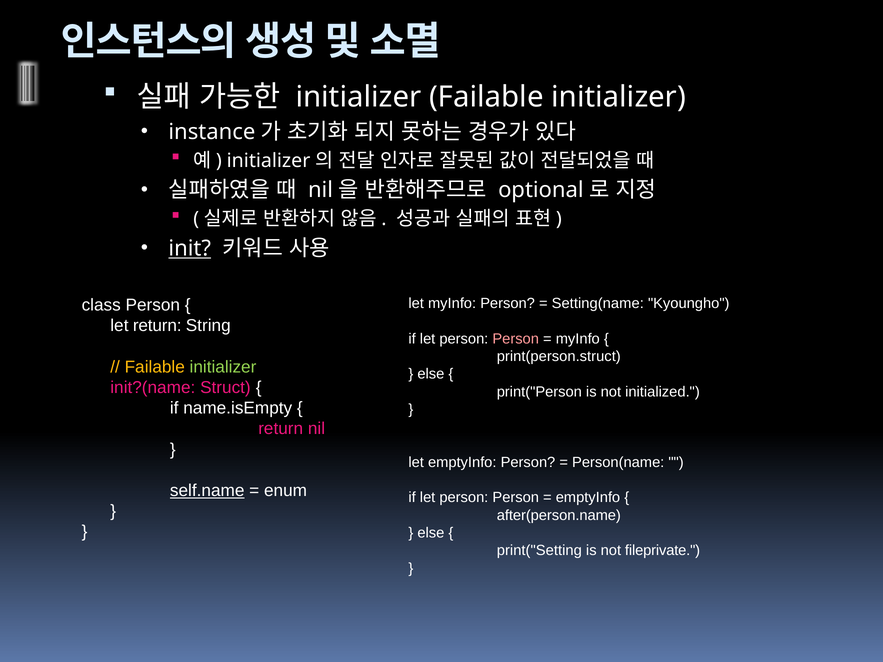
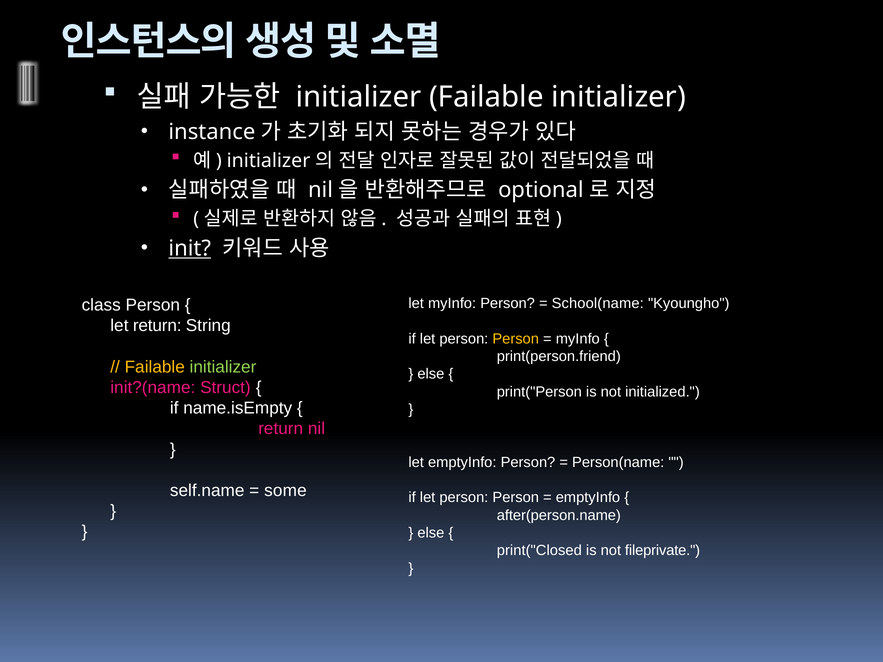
Setting(name: Setting(name -> School(name (598, 304)
Person colour: pink -> yellow (516, 339)
print(person.struct: print(person.struct -> print(person.friend (559, 357)
self.name underline: present -> none (207, 491)
enum: enum -> some (285, 491)
print("Setting: print("Setting -> print("Closed (539, 551)
